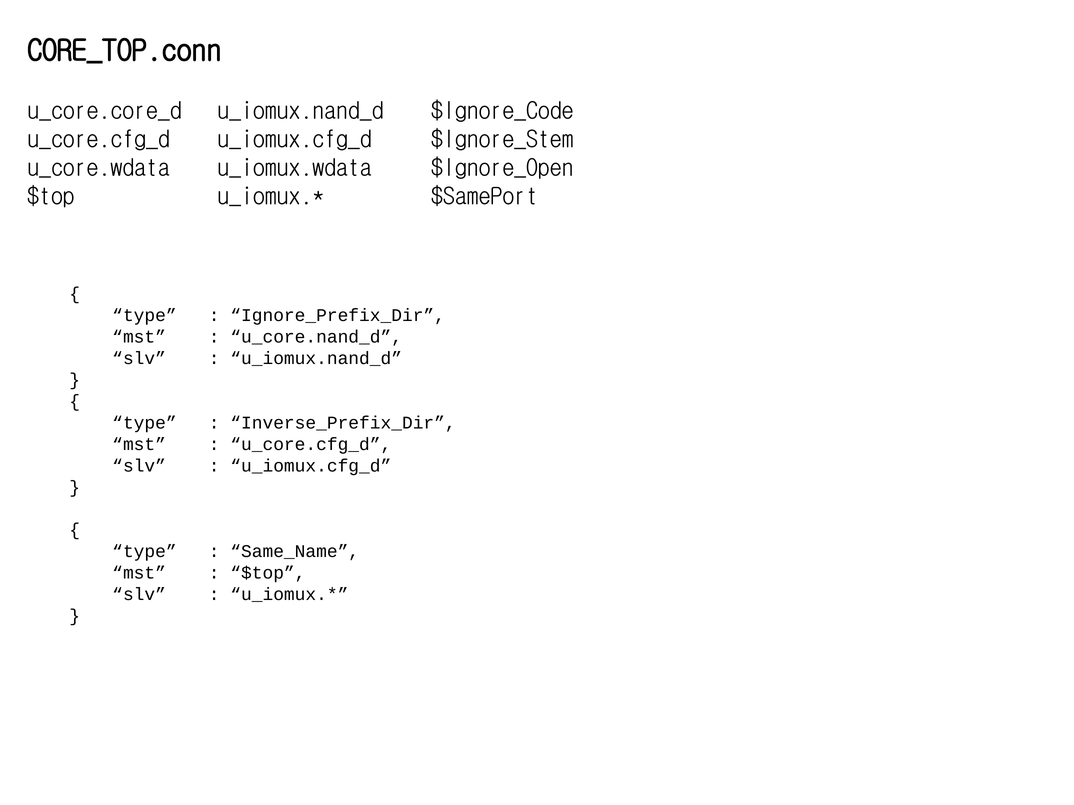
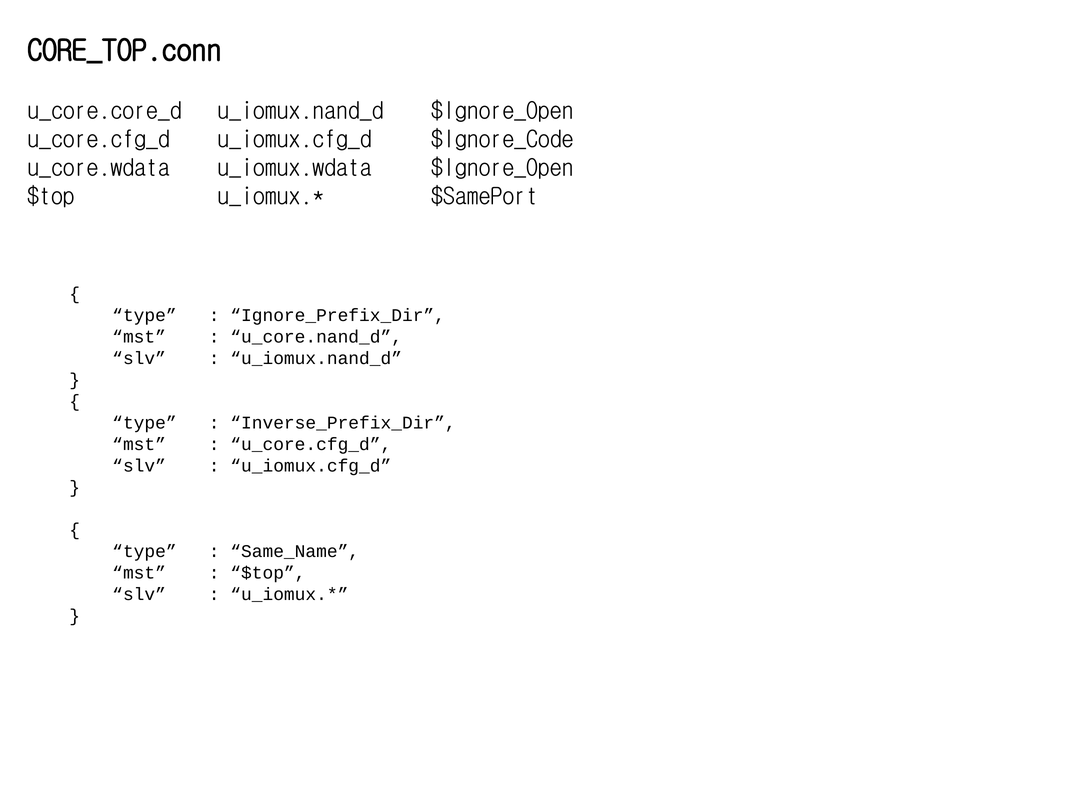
u_iomux.nand_d $Ignore_Code: $Ignore_Code -> $Ignore_Open (502, 111)
$Ignore_Stem: $Ignore_Stem -> $Ignore_Code (502, 139)
